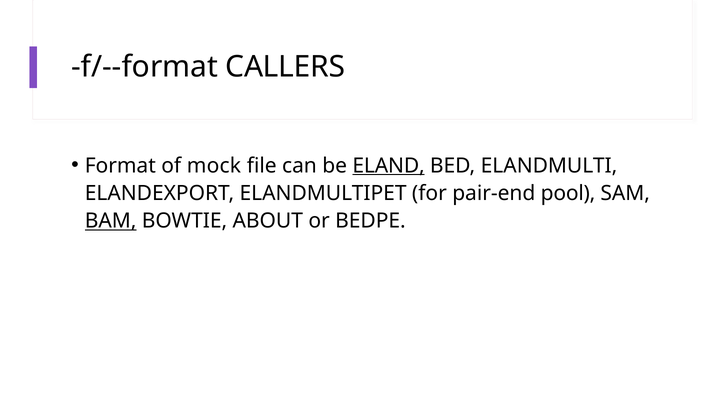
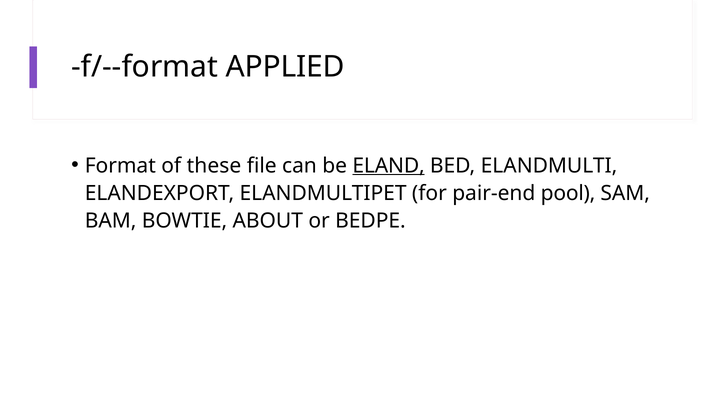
CALLERS: CALLERS -> APPLIED (285, 67)
mock: mock -> these (214, 166)
BAM underline: present -> none (111, 221)
